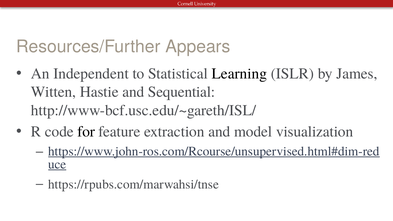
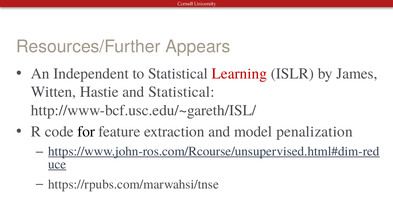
Learning colour: black -> red (239, 74)
and Sequential: Sequential -> Statistical (181, 92)
visualization: visualization -> penalization (314, 132)
